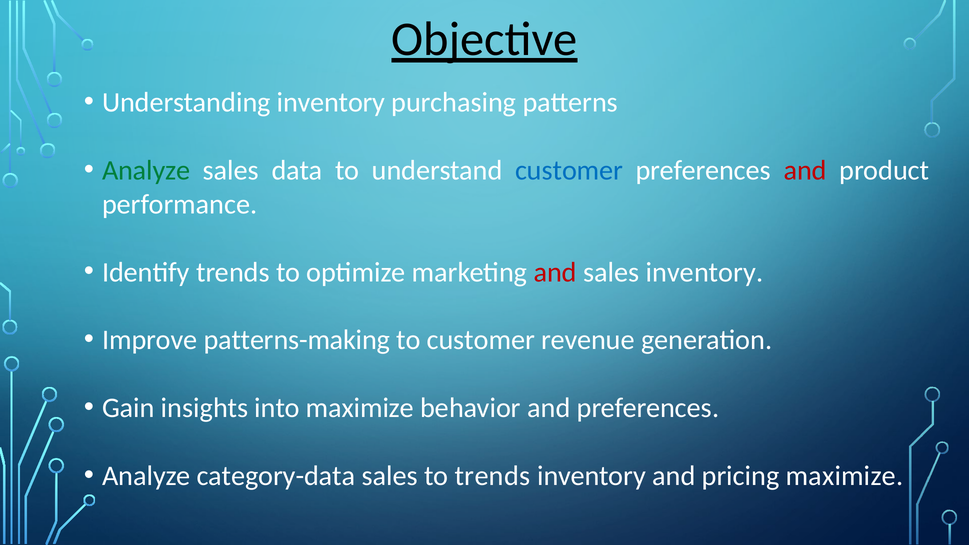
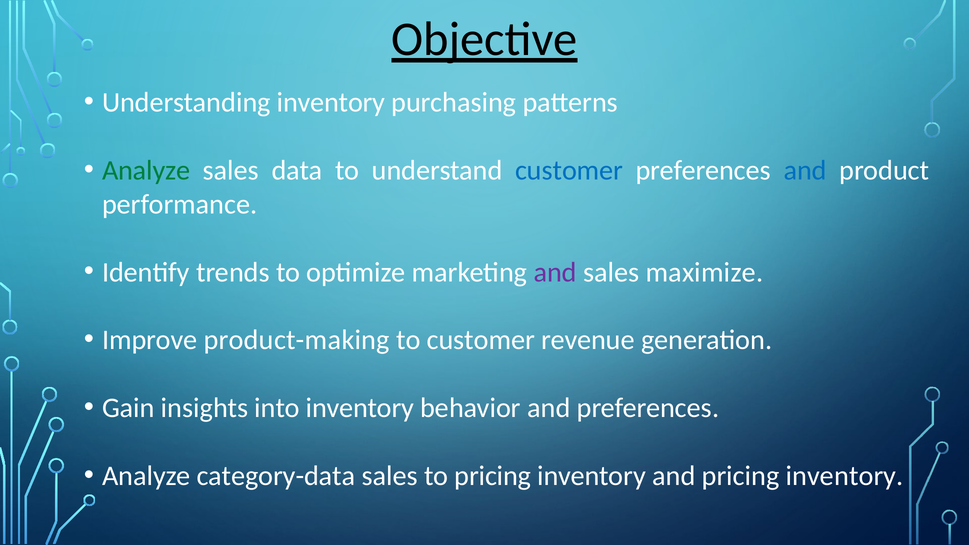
and colour: red -> blue (805, 170)
and colour: red -> purple (555, 272)
sales inventory: inventory -> maximize (704, 272)
patterns-making: patterns-making -> product-making (297, 340)
into maximize: maximize -> inventory (360, 408)
to trends: trends -> pricing (493, 476)
and pricing maximize: maximize -> inventory (845, 476)
